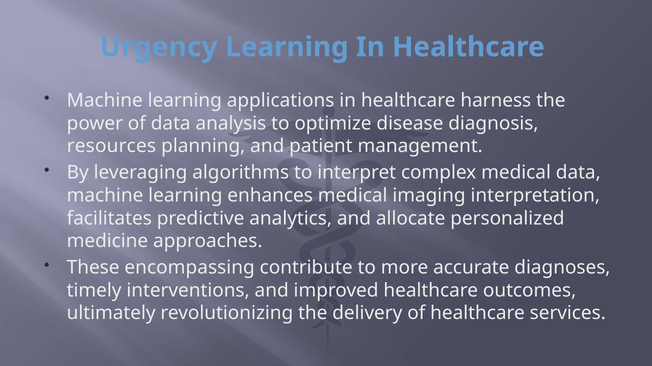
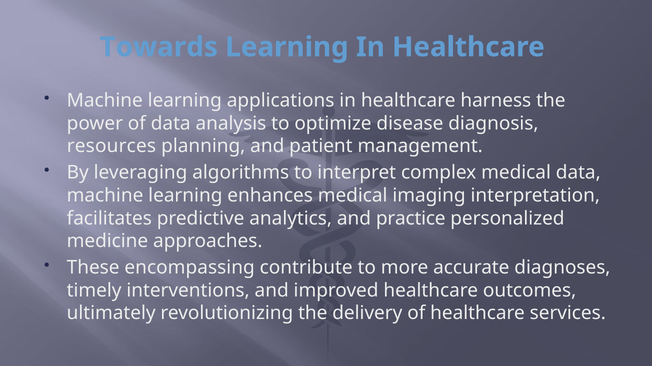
Urgency: Urgency -> Towards (159, 47)
allocate: allocate -> practice (411, 219)
